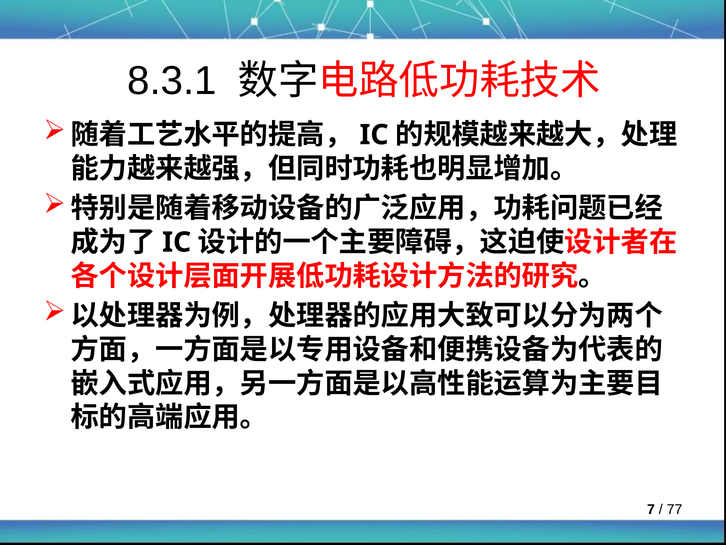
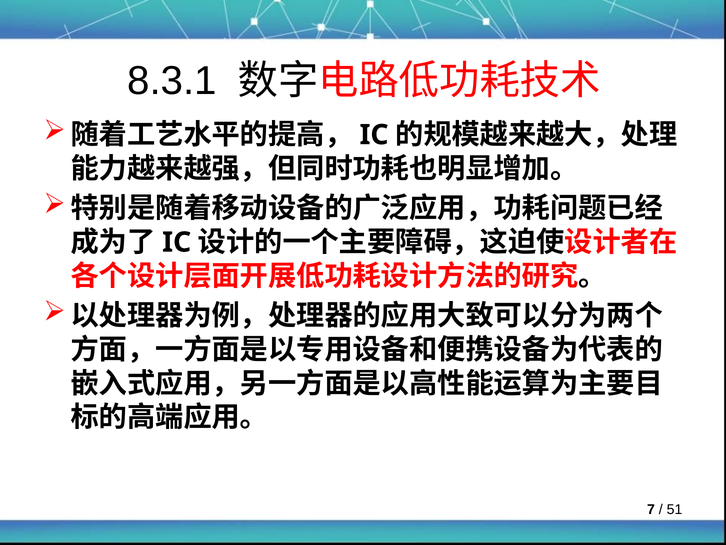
77: 77 -> 51 (675, 509)
